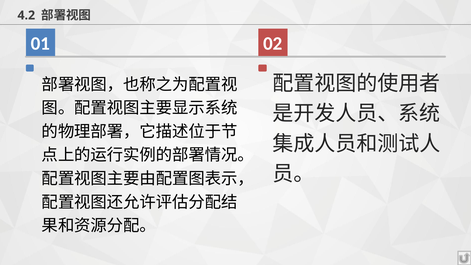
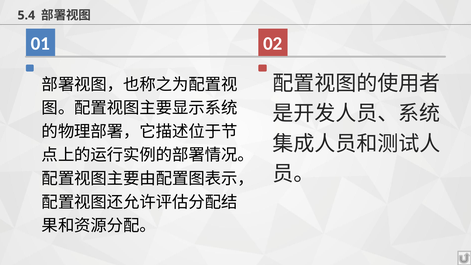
4.2: 4.2 -> 5.4 (26, 15)
